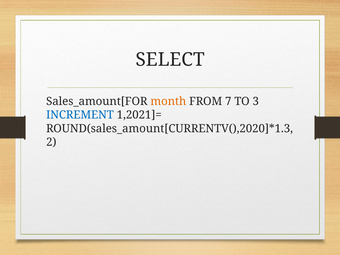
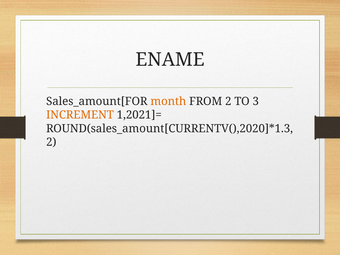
SELECT: SELECT -> ENAME (170, 60)
FROM 7: 7 -> 2 (228, 101)
INCREMENT colour: blue -> orange (80, 115)
